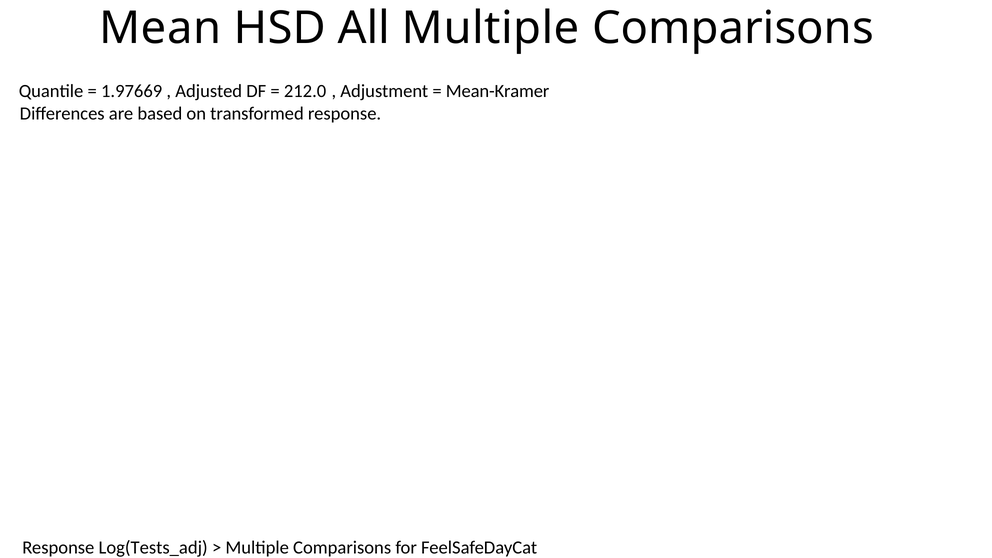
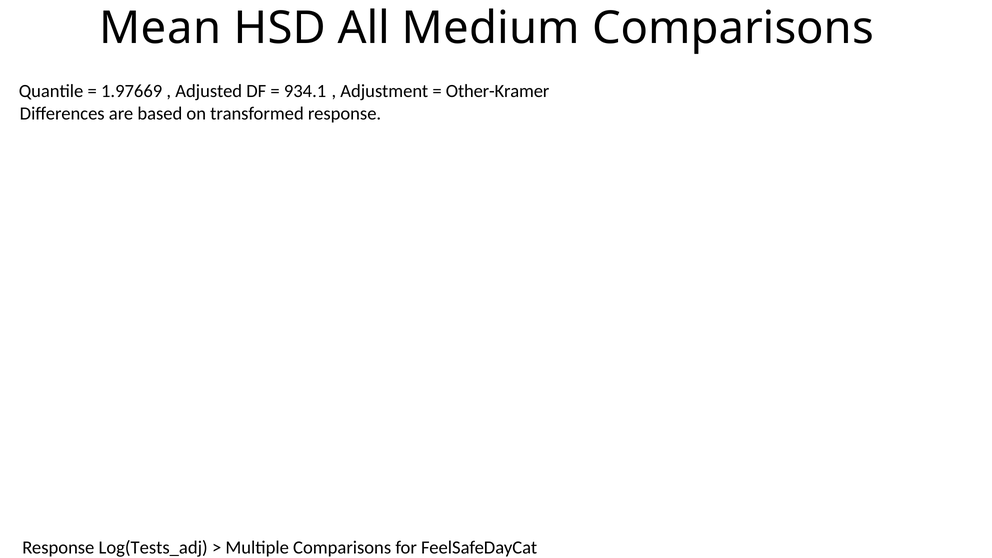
All Multiple: Multiple -> Medium (491, 28)
212.0: 212.0 -> 934.1 (305, 91)
Mean-Kramer: Mean-Kramer -> Other-Kramer (498, 91)
